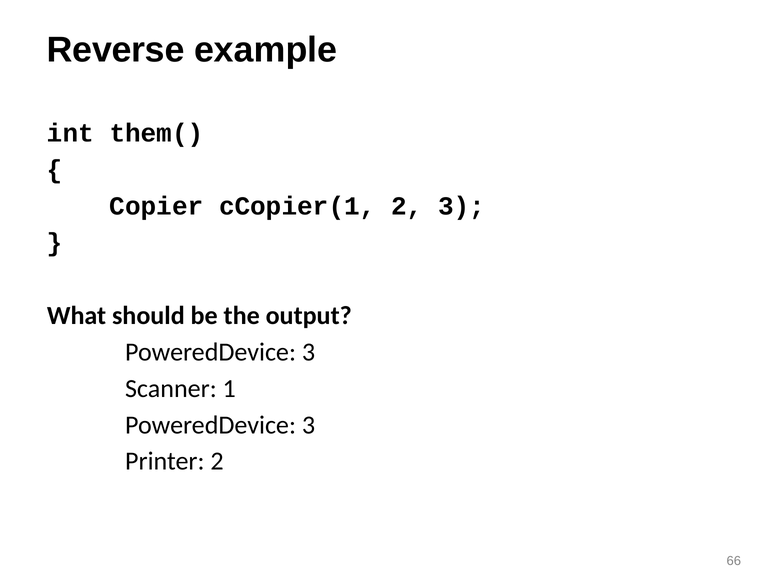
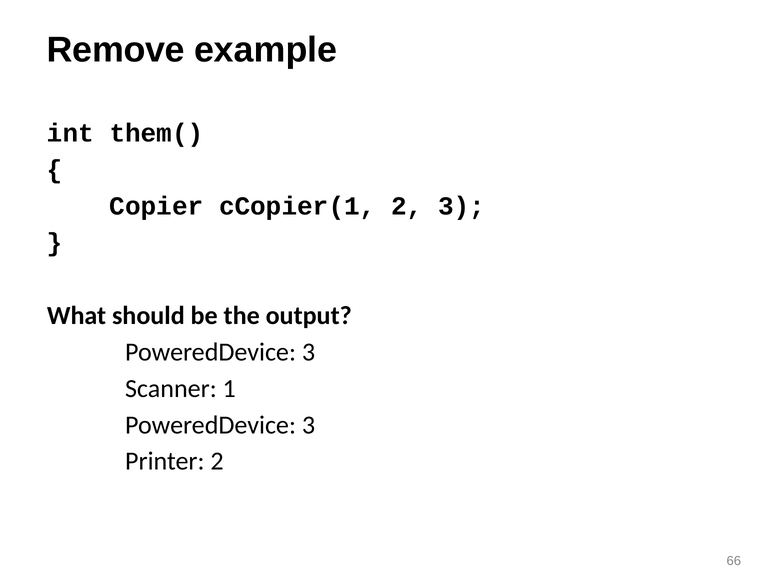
Reverse: Reverse -> Remove (116, 50)
